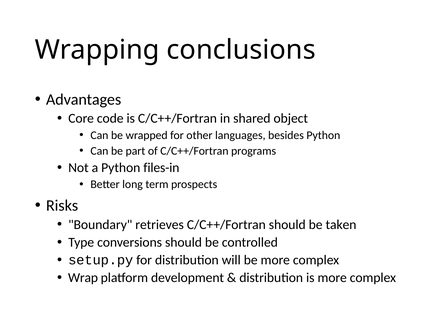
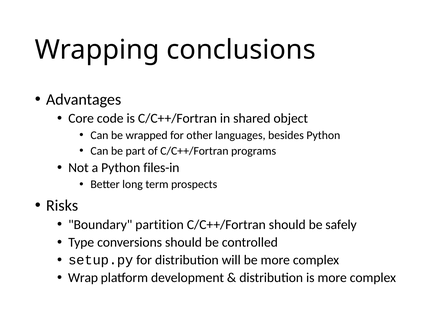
retrieves: retrieves -> partition (160, 225)
taken: taken -> safely (341, 225)
